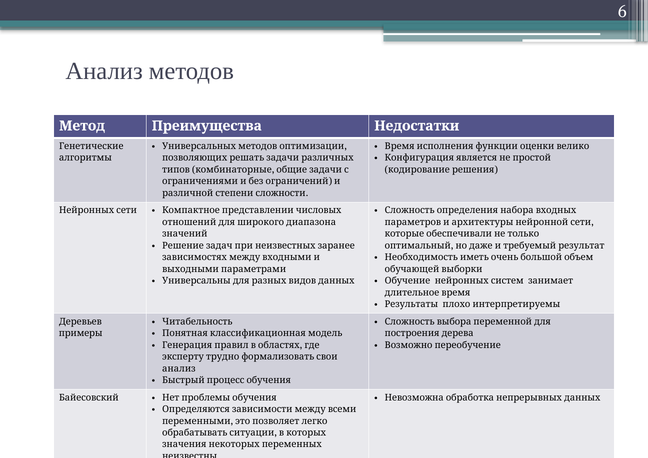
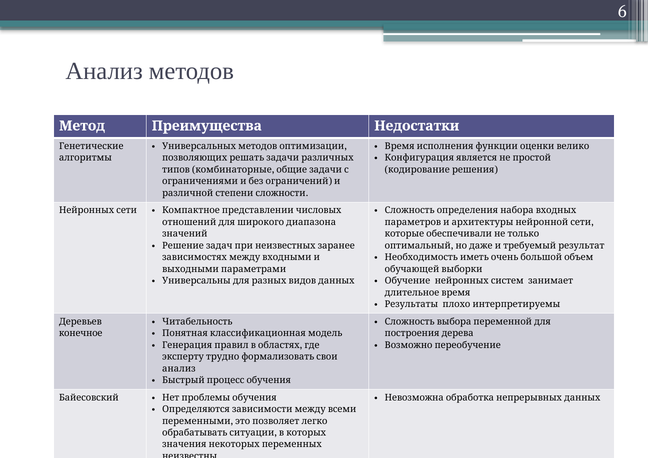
примеры: примеры -> конечное (81, 333)
